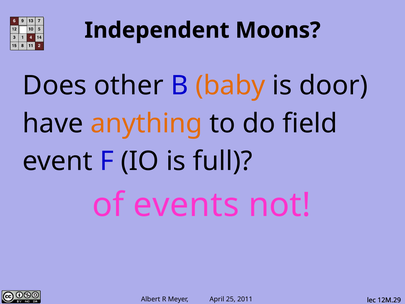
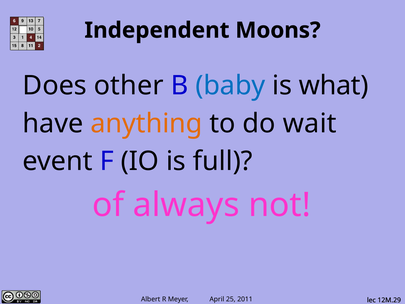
baby colour: orange -> blue (230, 86)
door: door -> what (334, 86)
field: field -> wait (310, 123)
events: events -> always (186, 205)
